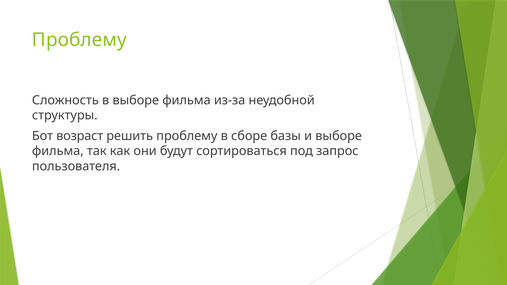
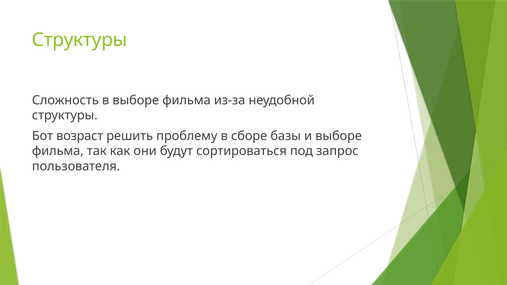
Проблему: Проблему -> Структуры (80, 40)
